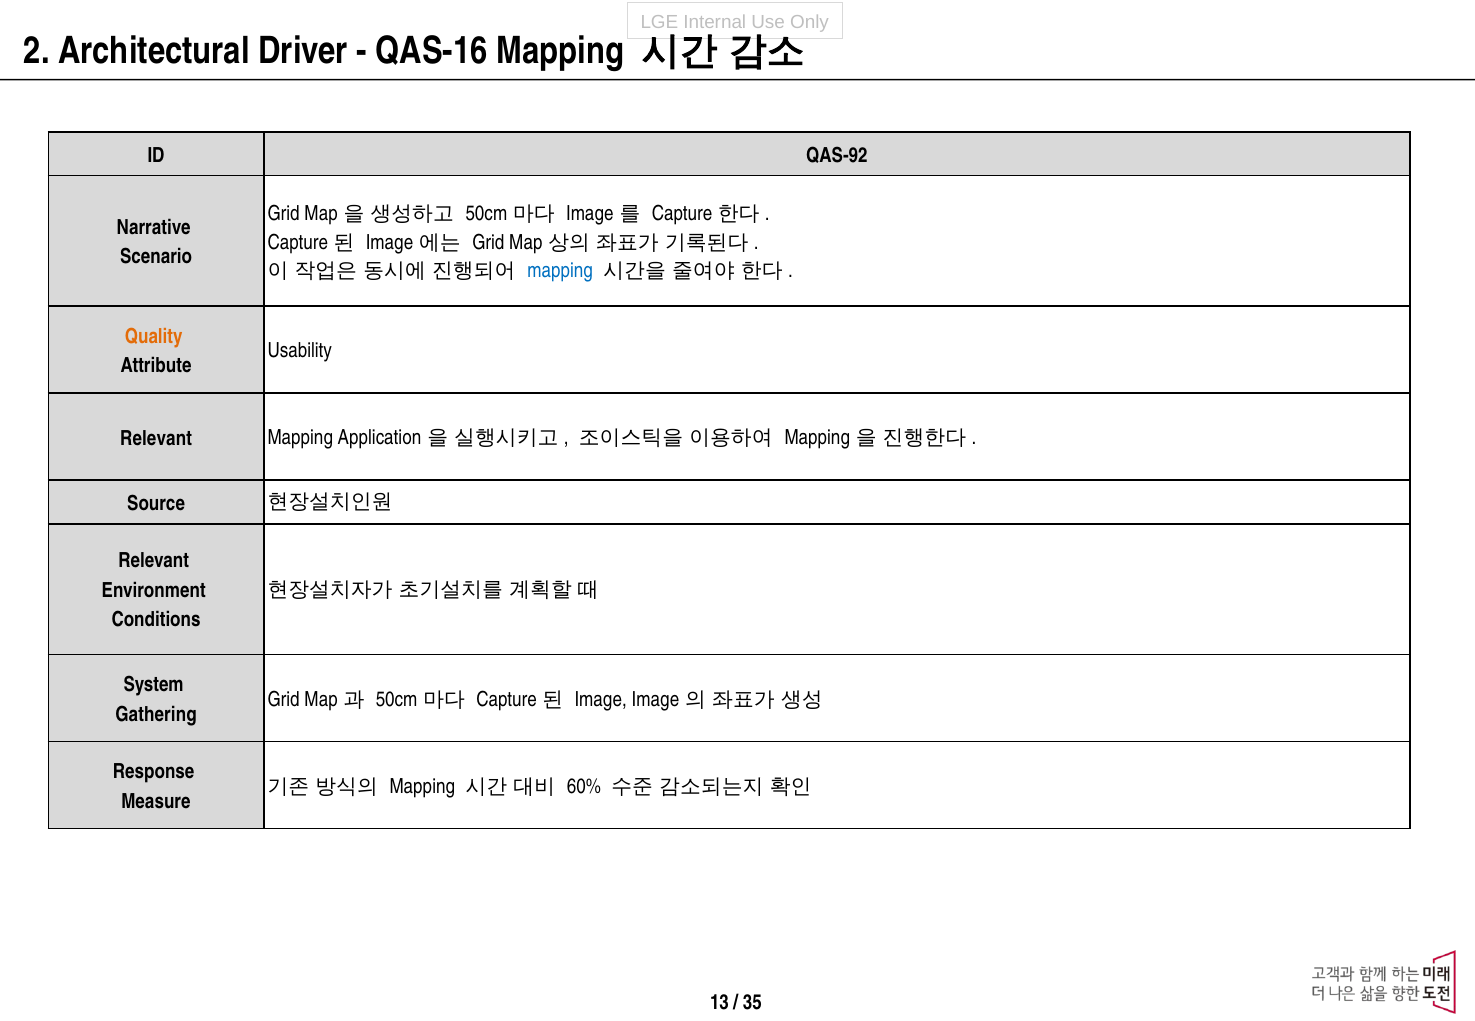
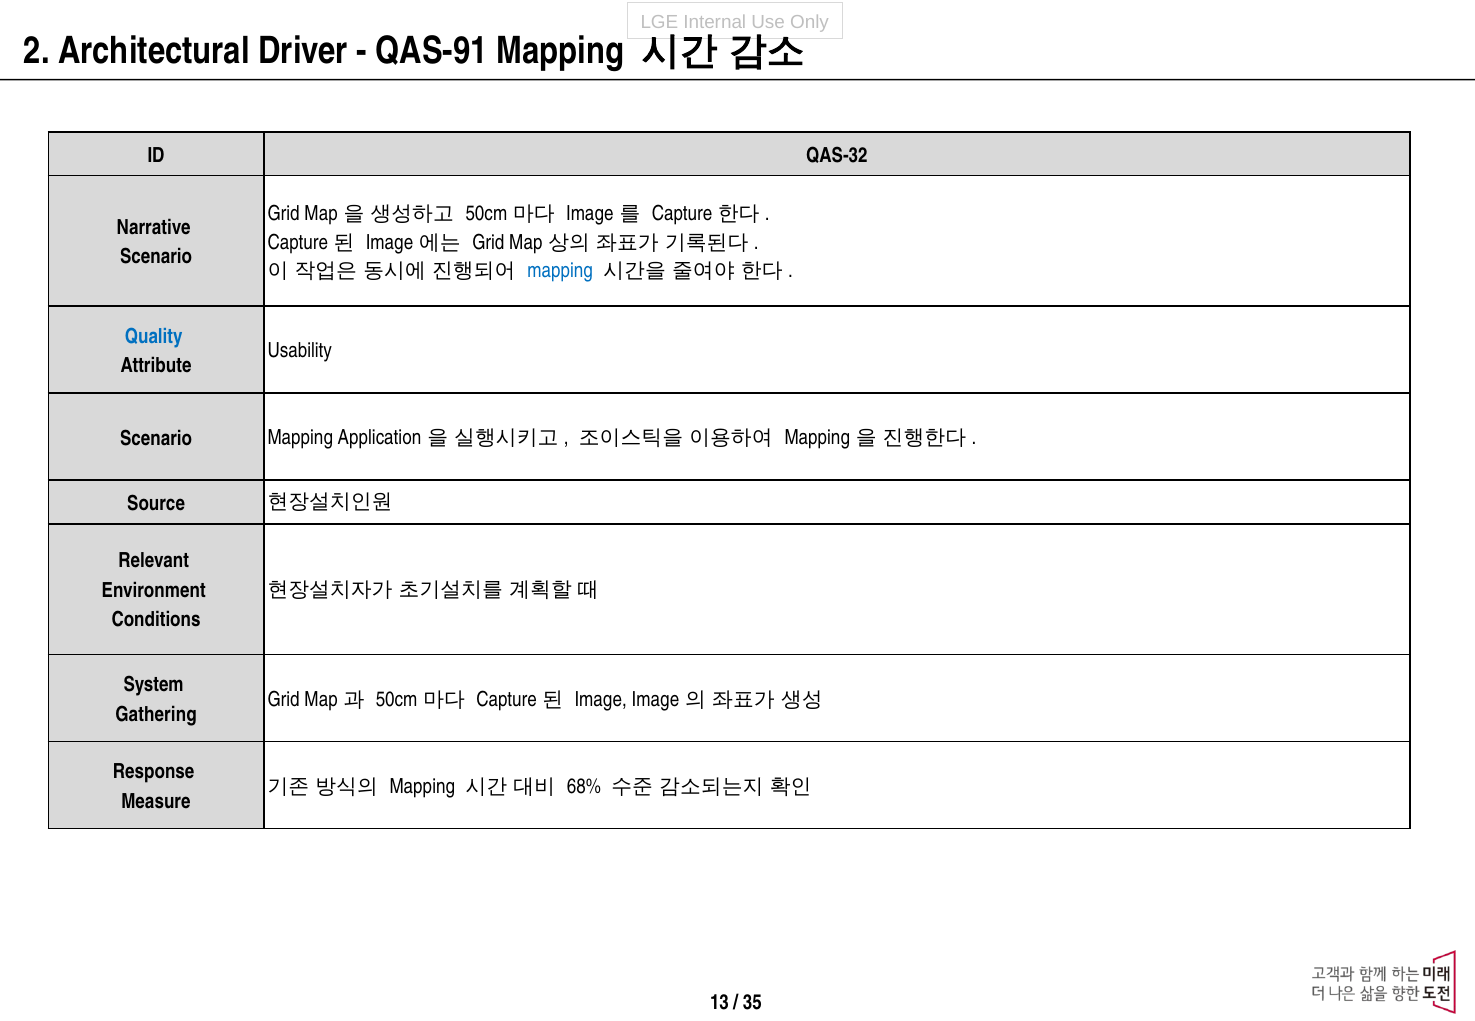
QAS-16: QAS-16 -> QAS-91 (432, 51)
QAS-92: QAS-92 -> QAS-32 (837, 155)
Quality colour: orange -> blue (154, 336)
Relevant: Relevant -> Scenario (156, 438)
60%: 60% -> 68% (584, 787)
